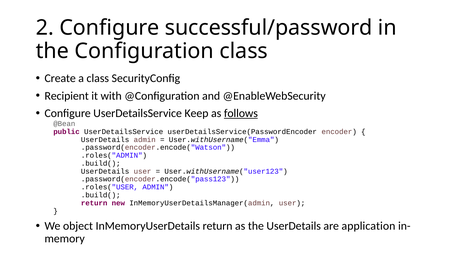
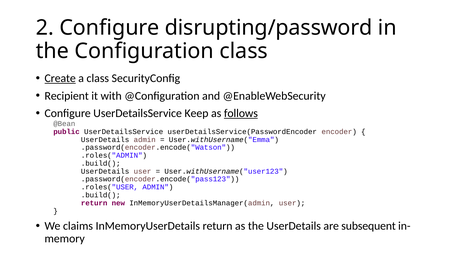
successful/password: successful/password -> disrupting/password (269, 28)
Create underline: none -> present (60, 78)
object: object -> claims (78, 226)
application: application -> subsequent (369, 226)
